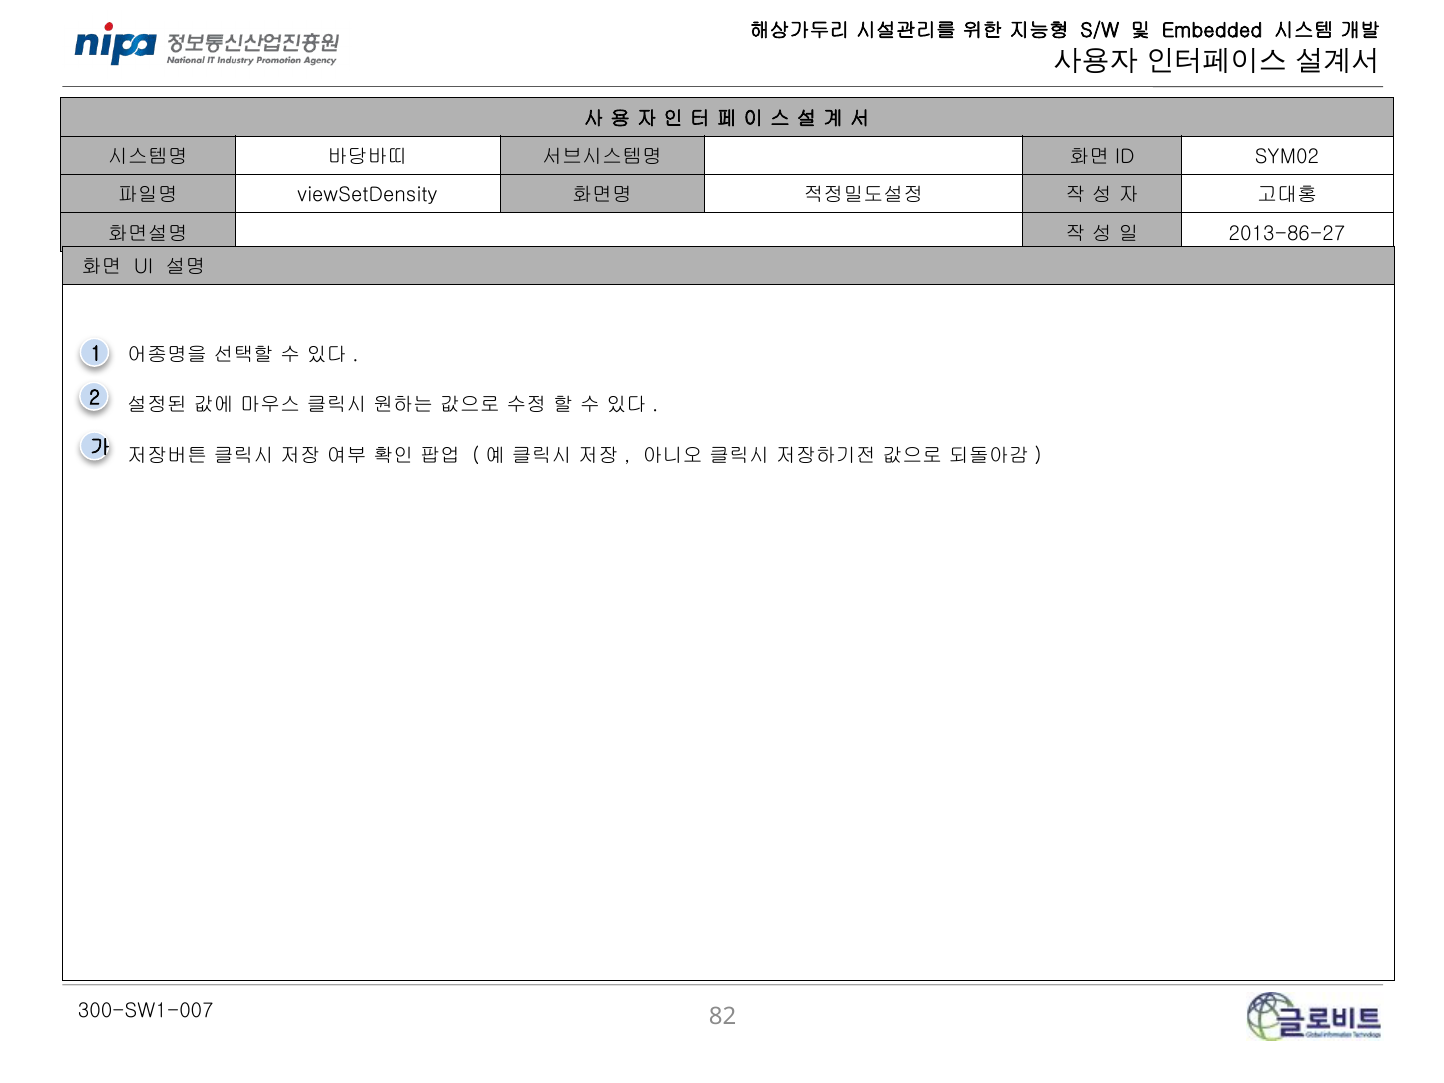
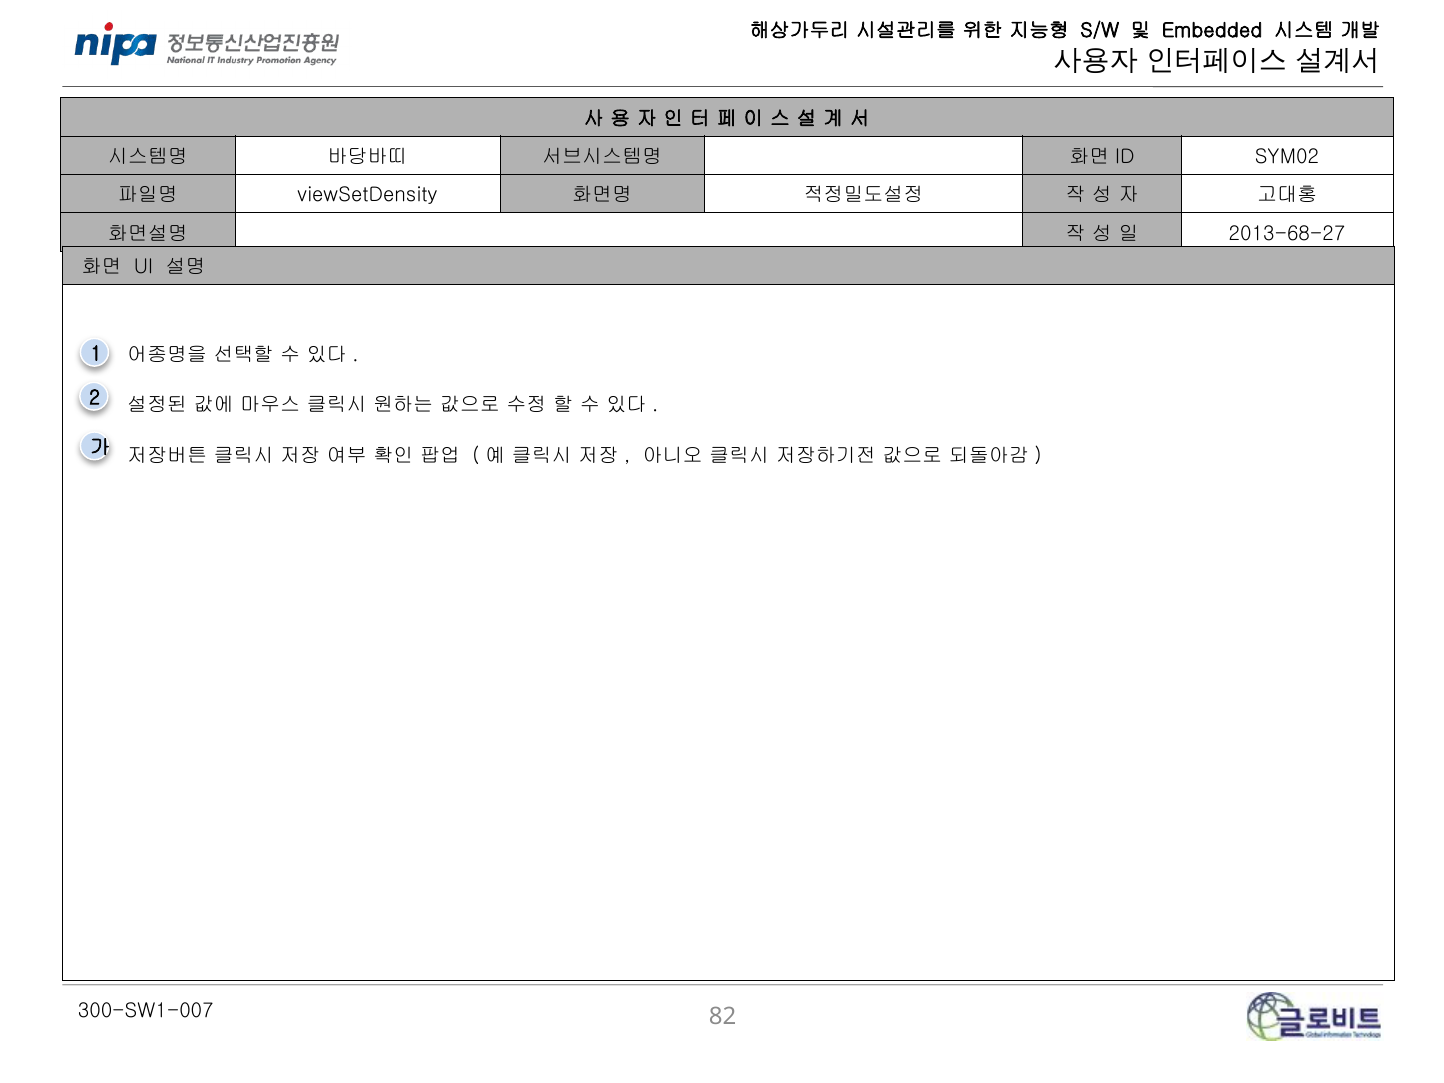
2013-86-27: 2013-86-27 -> 2013-68-27 (1287, 234)
